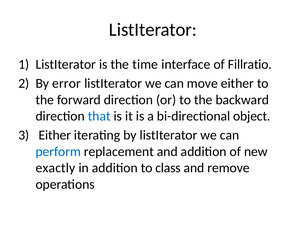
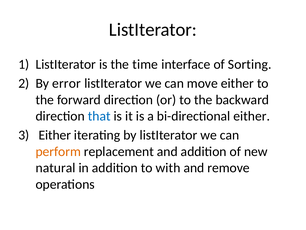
Fillratio: Fillratio -> Sorting (250, 64)
bi-directional object: object -> either (252, 116)
perform colour: blue -> orange (58, 151)
exactly: exactly -> natural (56, 168)
class: class -> with (168, 168)
